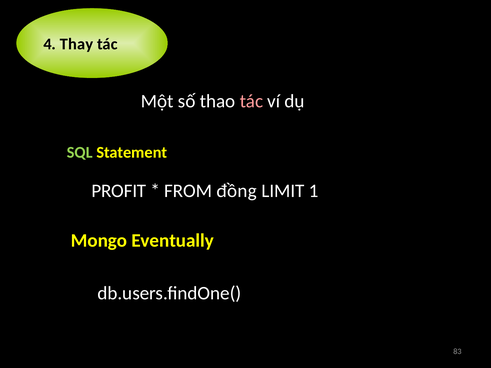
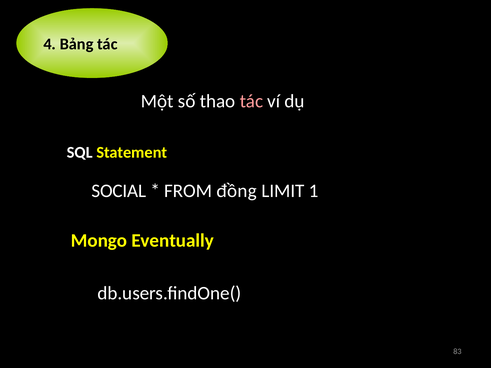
Thay: Thay -> Bảng (77, 44)
SQL colour: light green -> white (80, 152)
PROFIT: PROFIT -> SOCIAL (119, 191)
